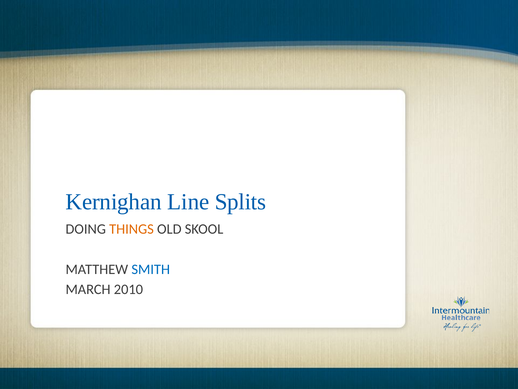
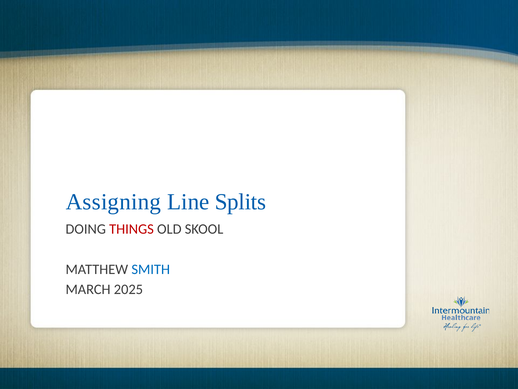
Kernighan: Kernighan -> Assigning (113, 202)
THINGS colour: orange -> red (131, 229)
2010: 2010 -> 2025 (128, 289)
